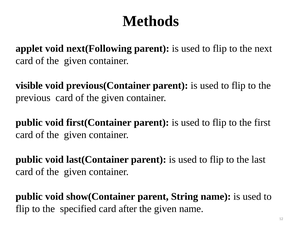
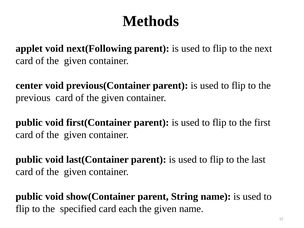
visible: visible -> center (29, 86)
after: after -> each (128, 209)
